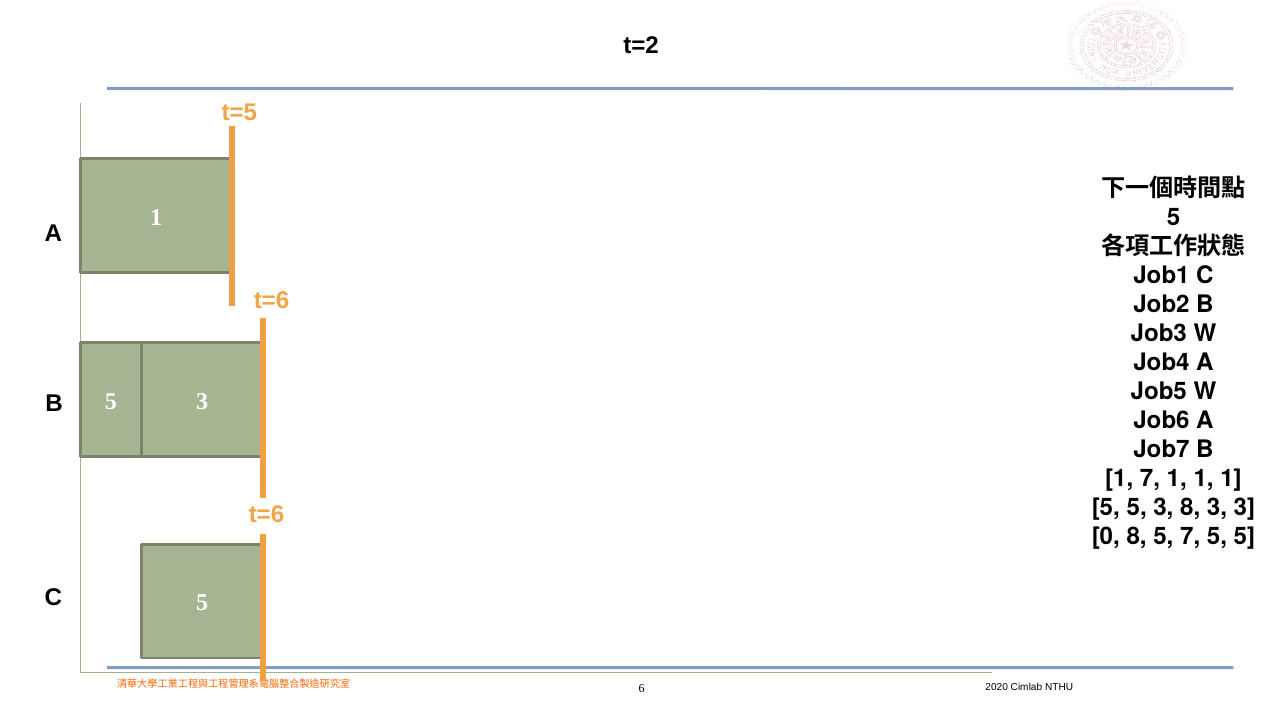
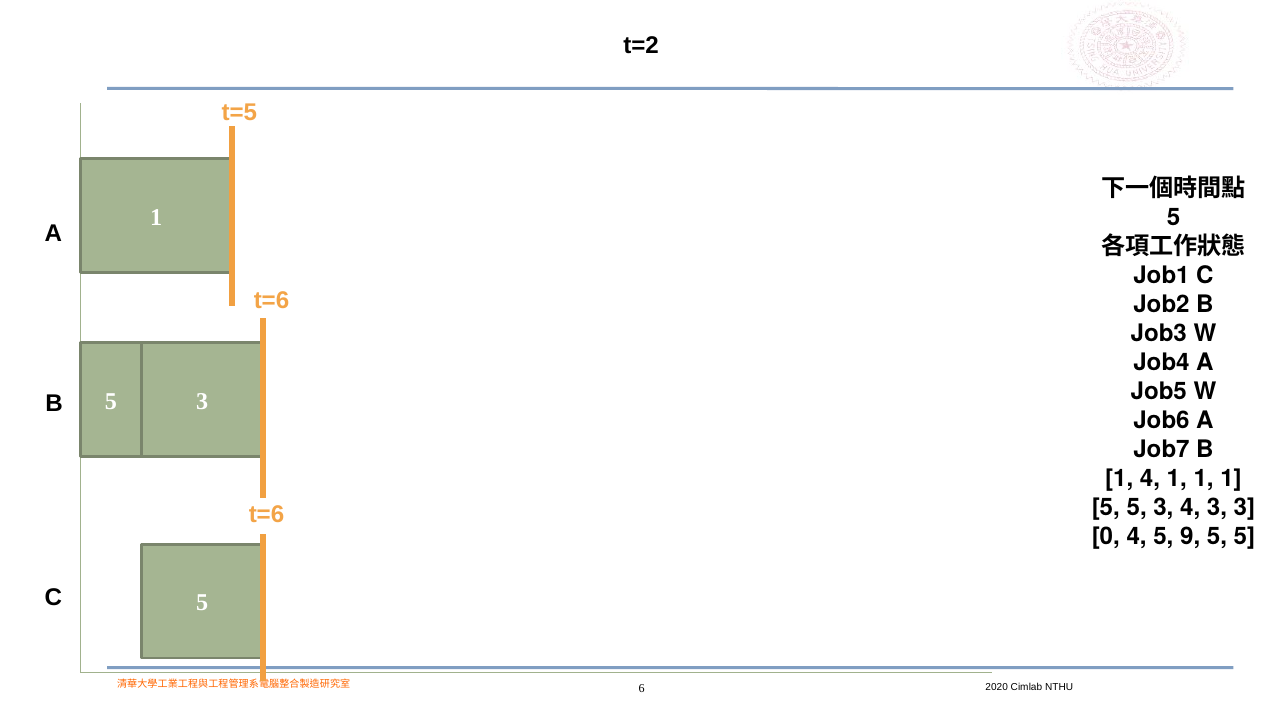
1 7: 7 -> 4 (1150, 478)
3 8: 8 -> 4 (1190, 507)
0 8: 8 -> 4 (1137, 536)
5 7: 7 -> 9 (1190, 536)
